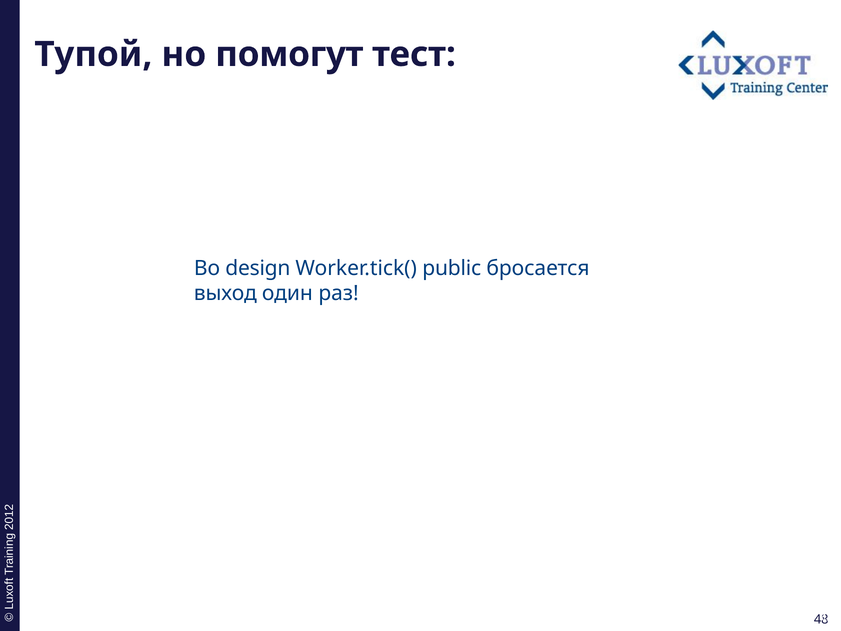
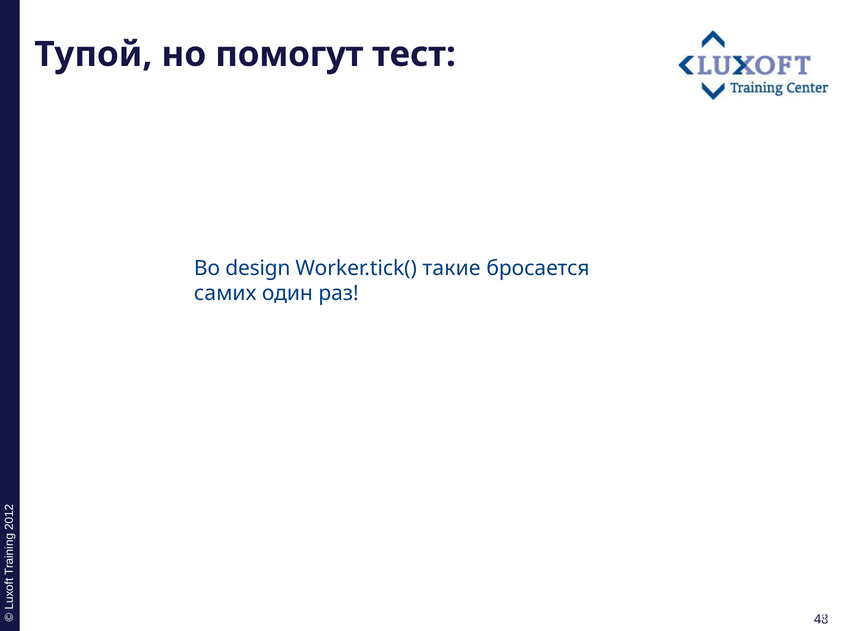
public: public -> такие (451, 268)
выход: выход -> самих (225, 293)
